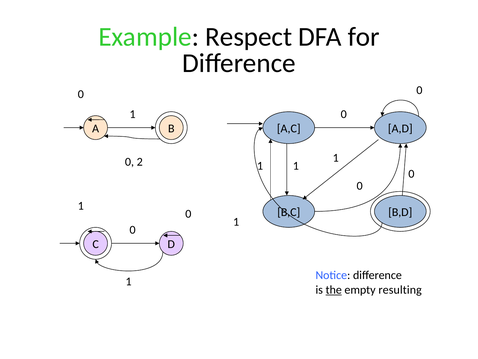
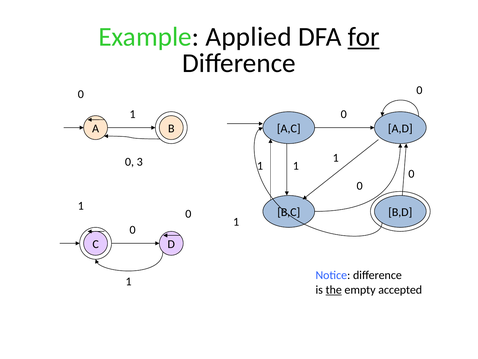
Respect: Respect -> Applied (249, 37)
for underline: none -> present (364, 37)
2: 2 -> 3 (140, 162)
resulting: resulting -> accepted (400, 289)
